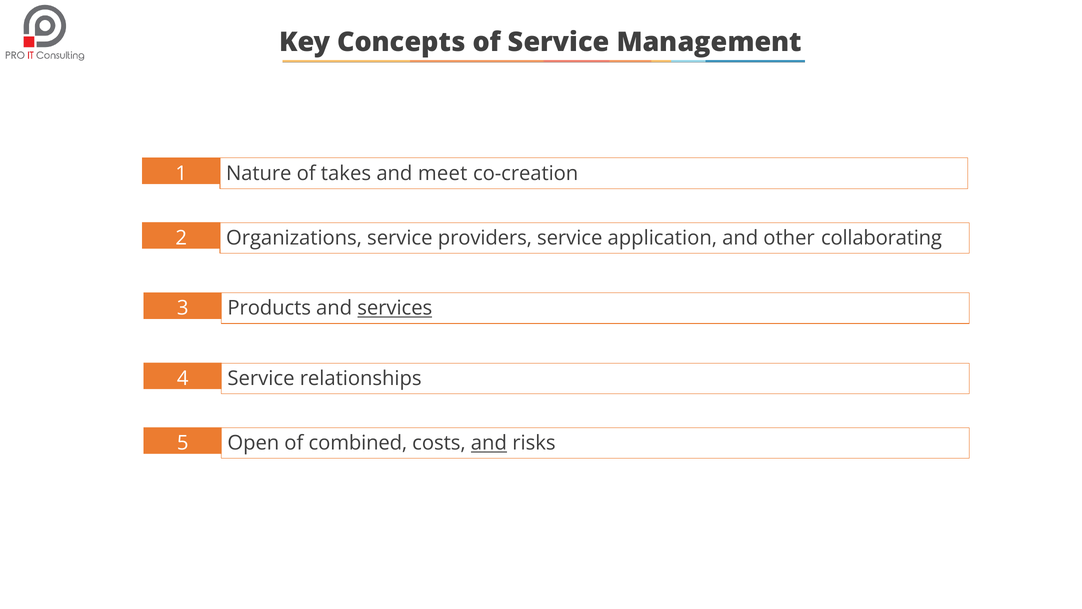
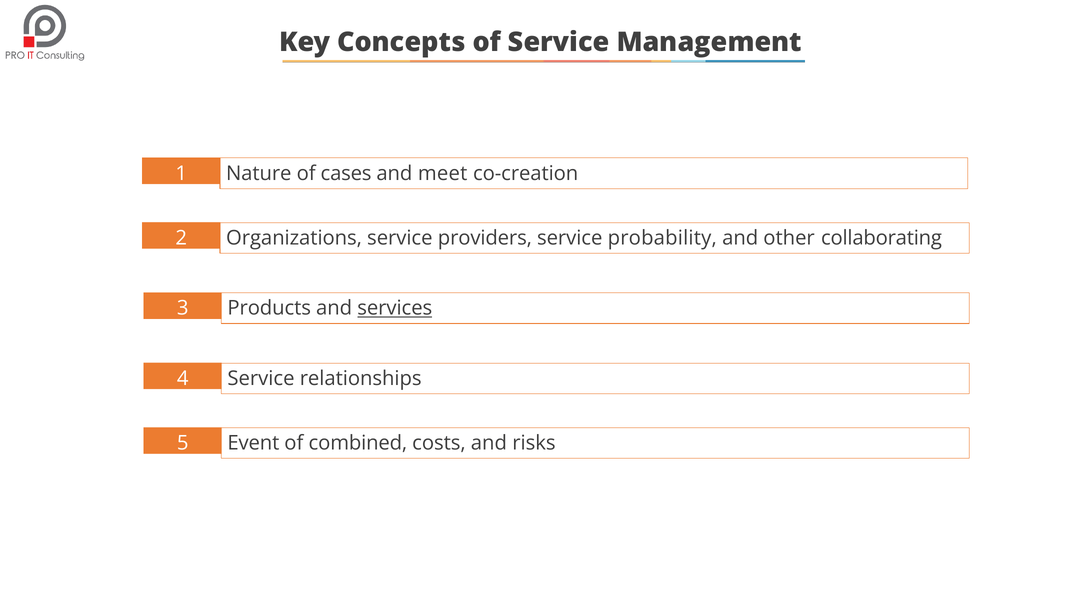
takes: takes -> cases (346, 173)
application: application -> probability (662, 238)
Open: Open -> Event (253, 443)
and underline: present -> none (489, 443)
